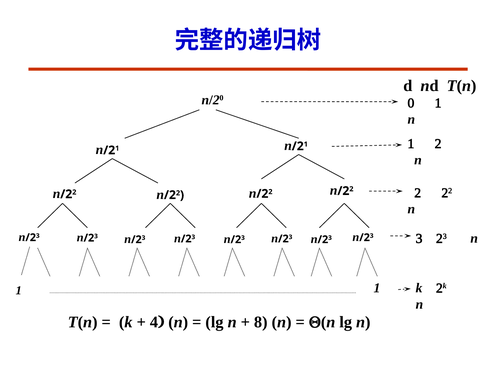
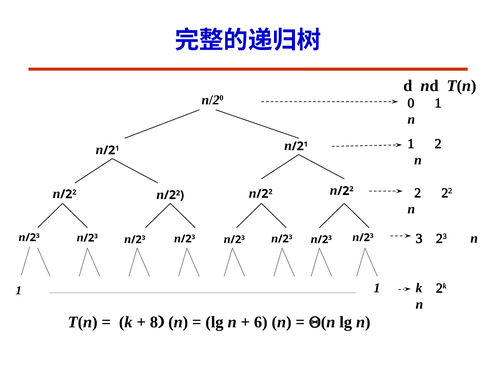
4: 4 -> 8 (154, 322)
8: 8 -> 6 (261, 322)
